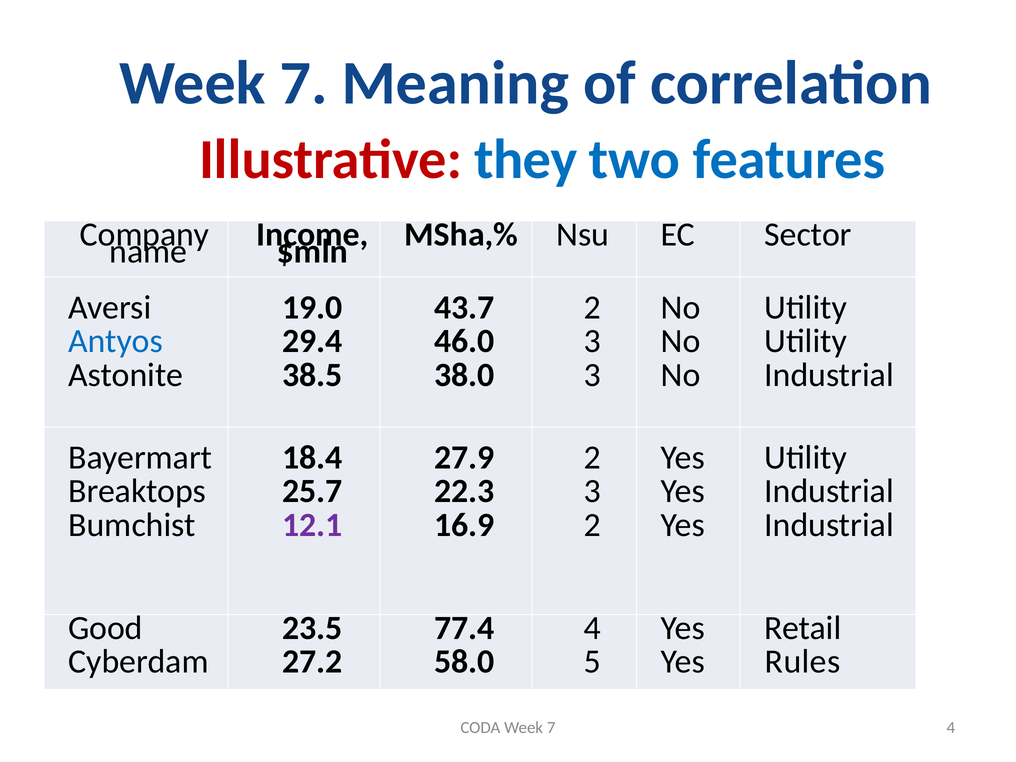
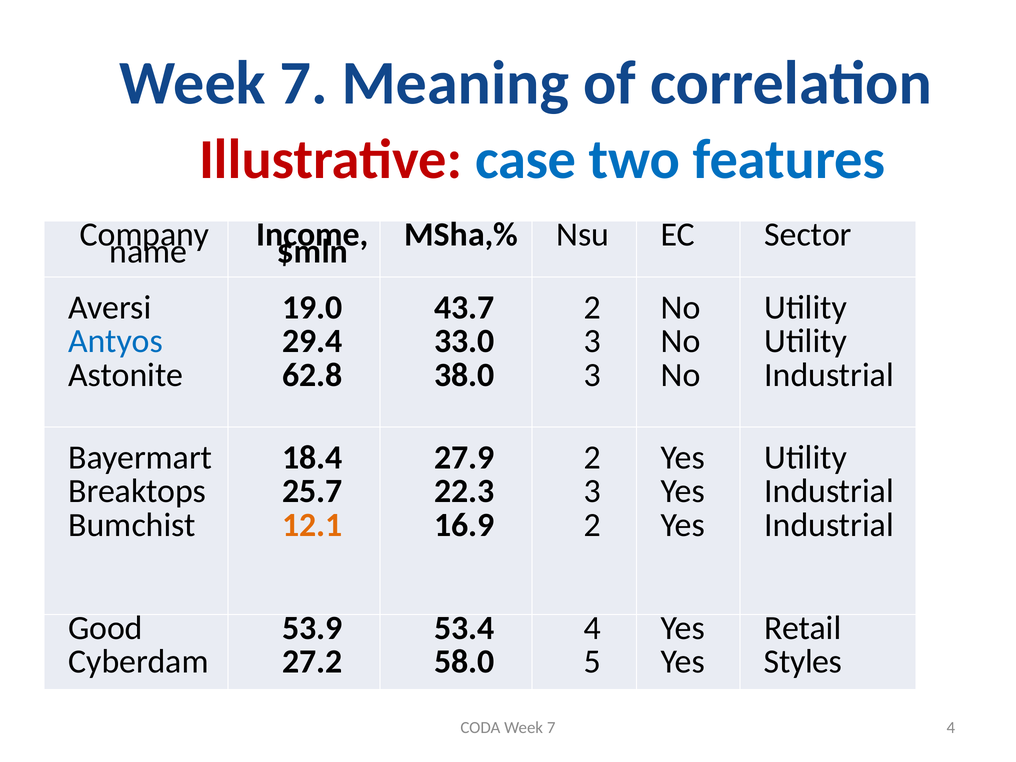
they: they -> case (526, 160)
46.0: 46.0 -> 33.0 (464, 341)
38.5: 38.5 -> 62.8 (312, 375)
12.1 colour: purple -> orange (312, 525)
23.5: 23.5 -> 53.9 (312, 628)
77.4: 77.4 -> 53.4 (464, 628)
Rules: Rules -> Styles (803, 662)
